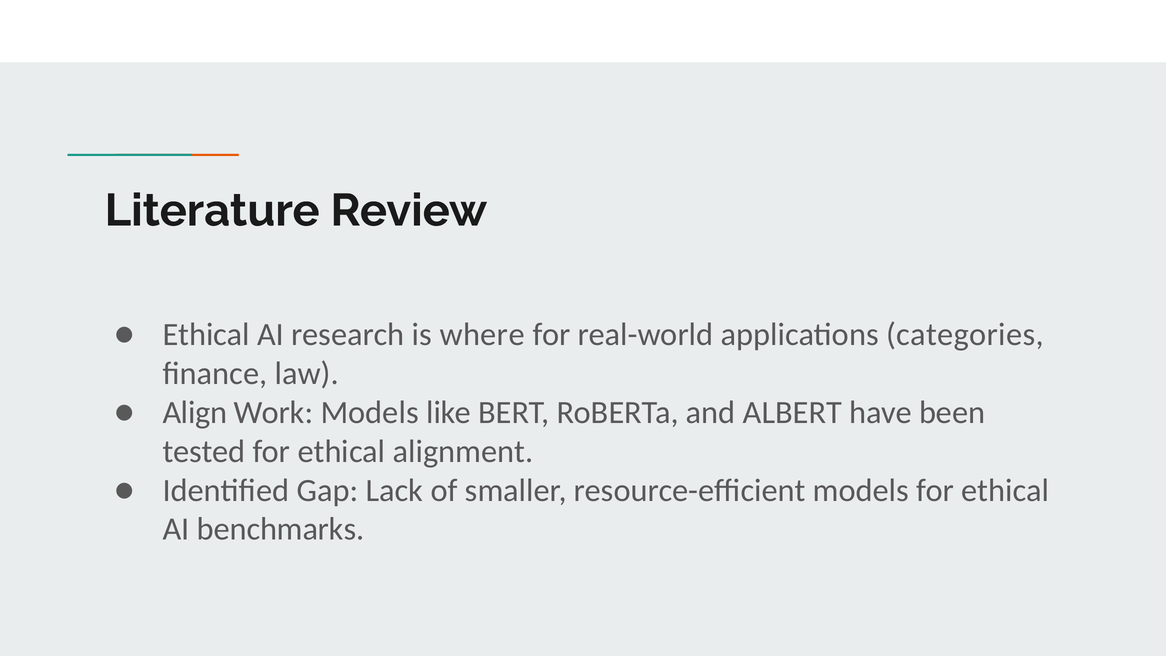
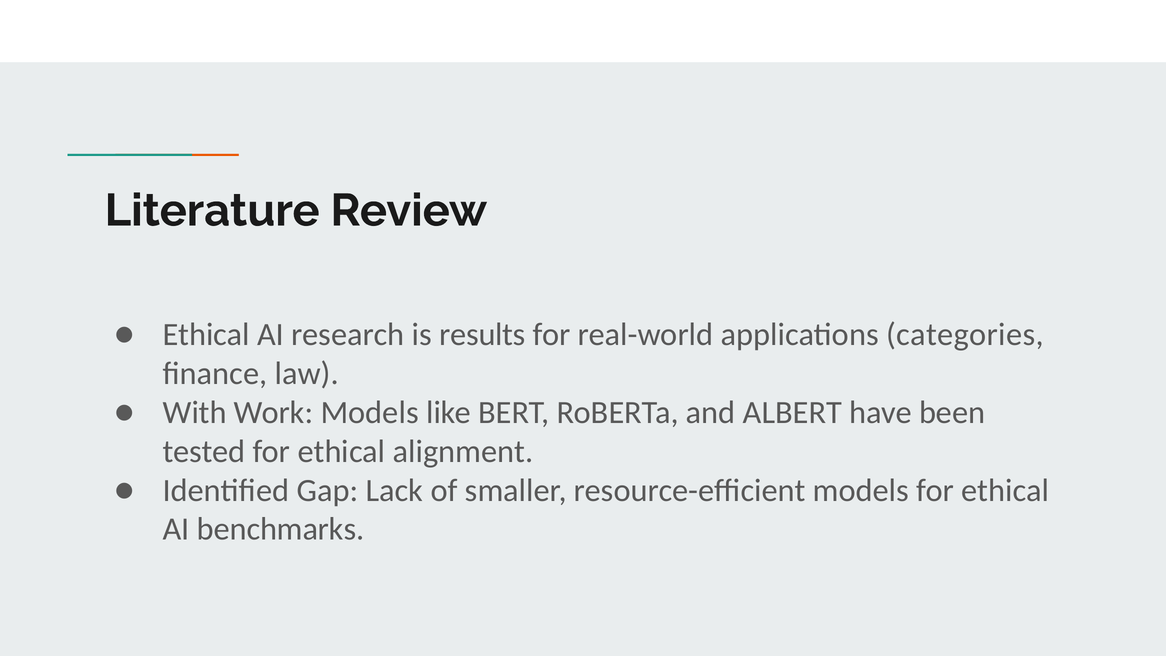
where: where -> results (482, 335)
Align: Align -> With (195, 412)
